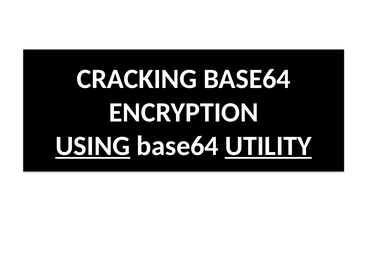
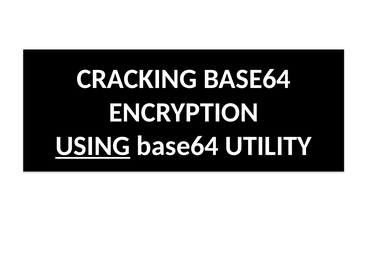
UTILITY underline: present -> none (268, 146)
